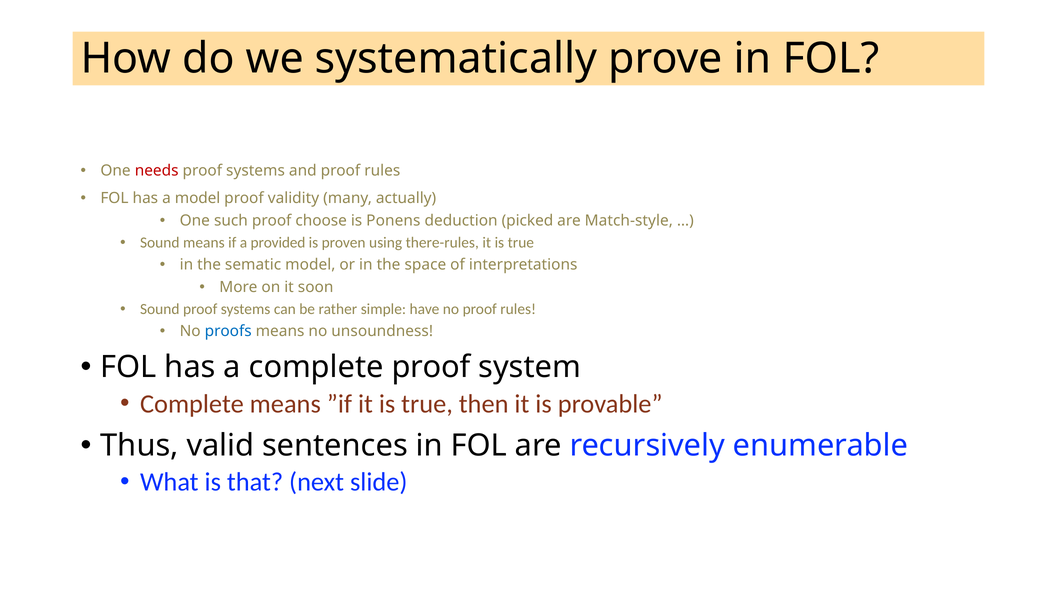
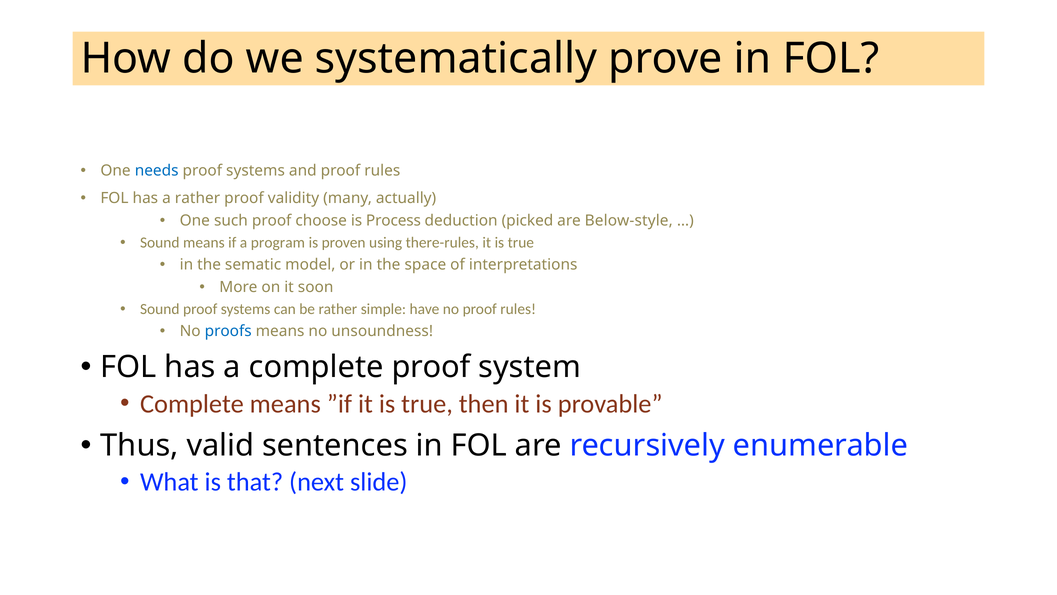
needs colour: red -> blue (157, 170)
a model: model -> rather (197, 198)
Ponens: Ponens -> Process (393, 220)
Match-style: Match-style -> Below-style (629, 220)
provided: provided -> program (278, 242)
